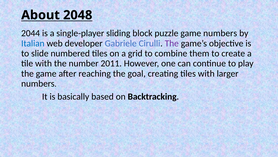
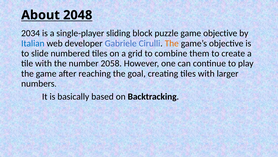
2044: 2044 -> 2034 (31, 33)
game numbers: numbers -> objective (220, 33)
The colour: purple -> orange (172, 43)
2011: 2011 -> 2058 (111, 63)
